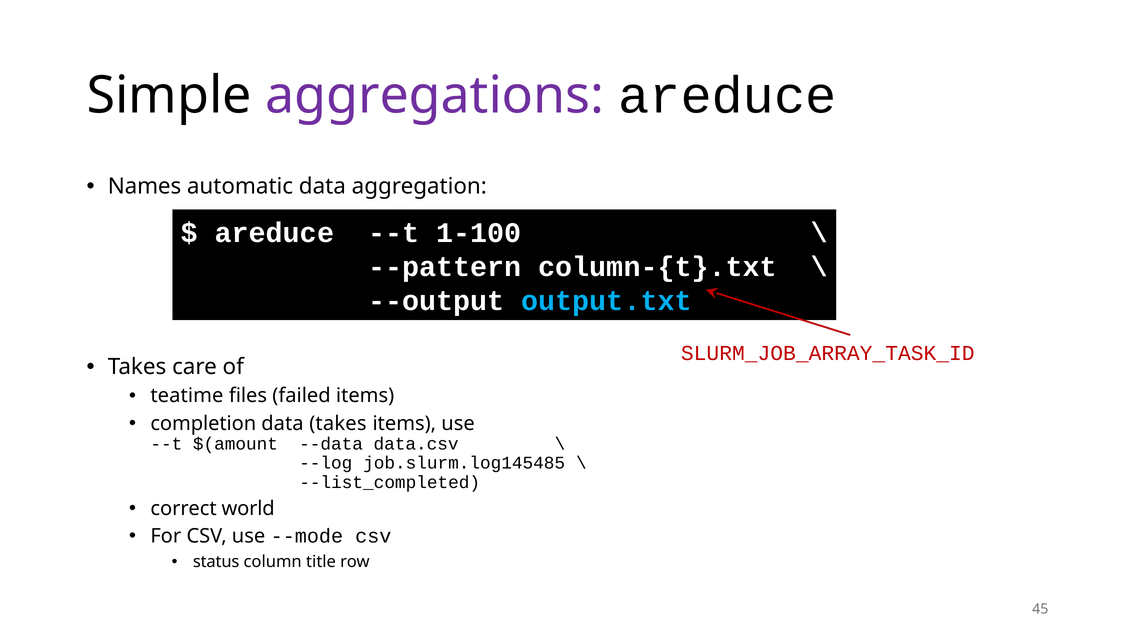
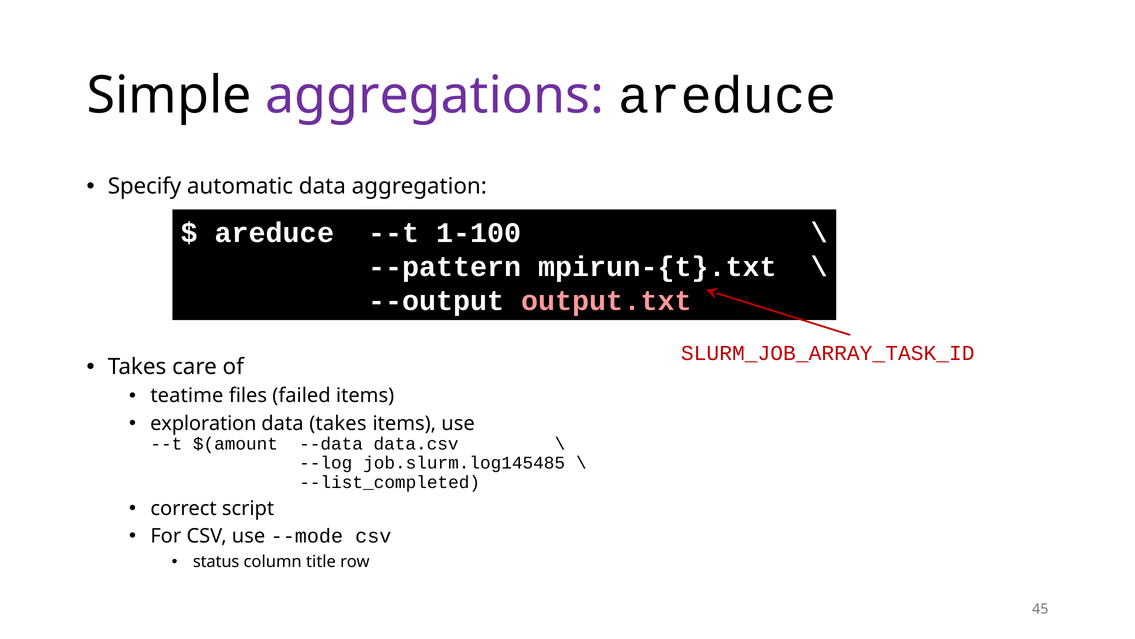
Names: Names -> Specify (145, 186)
column-{t}.txt: column-{t}.txt -> mpirun-{t}.txt (658, 266)
output.txt colour: light blue -> pink (606, 301)
completion: completion -> exploration (203, 423)
world: world -> script (248, 508)
